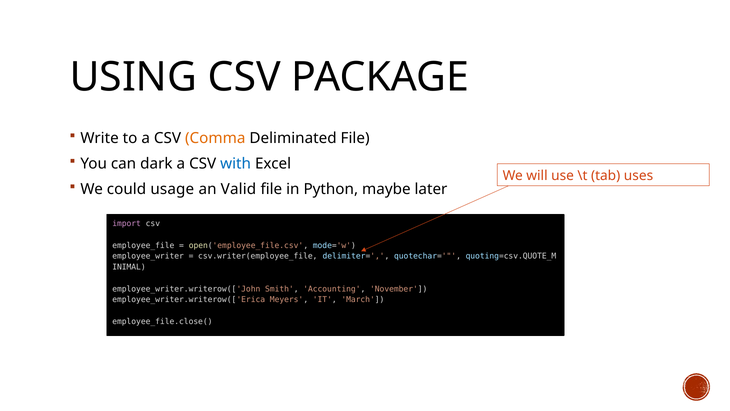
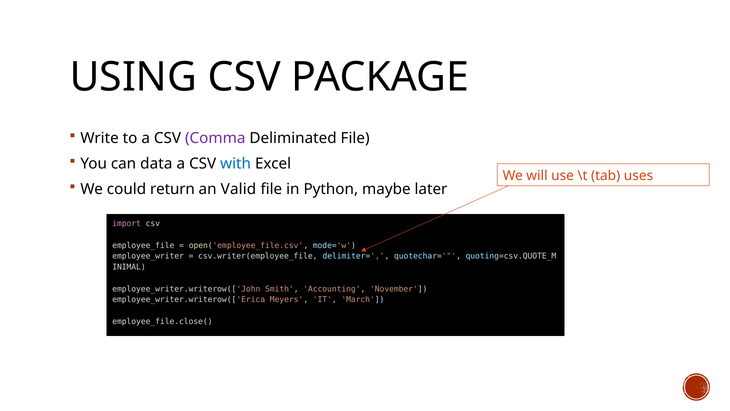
Comma colour: orange -> purple (215, 138)
dark: dark -> data (156, 163)
usage: usage -> return (172, 189)
